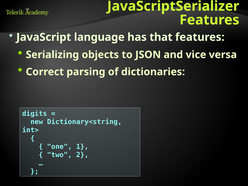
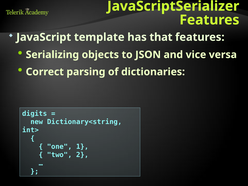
language: language -> template (99, 37)
